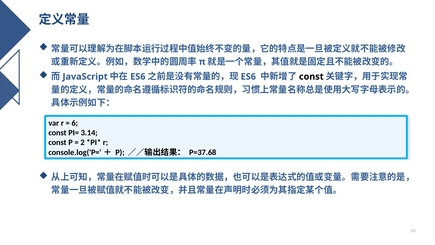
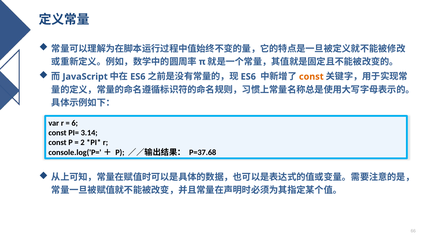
const colour: black -> orange (311, 77)
